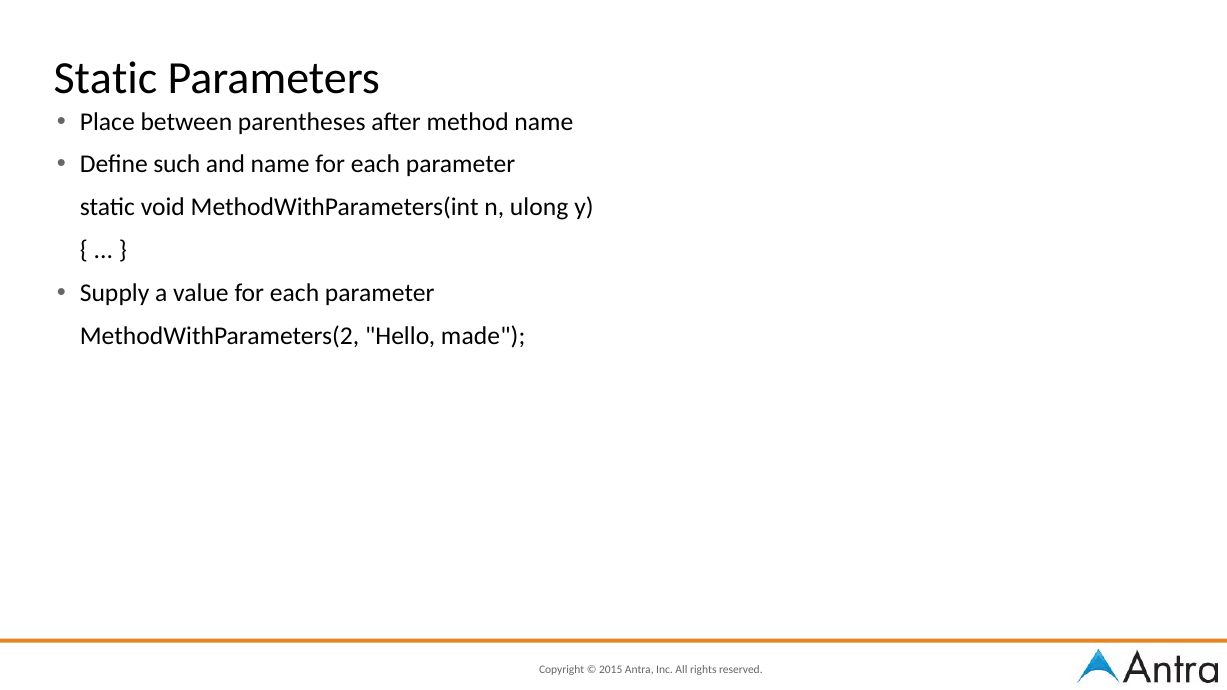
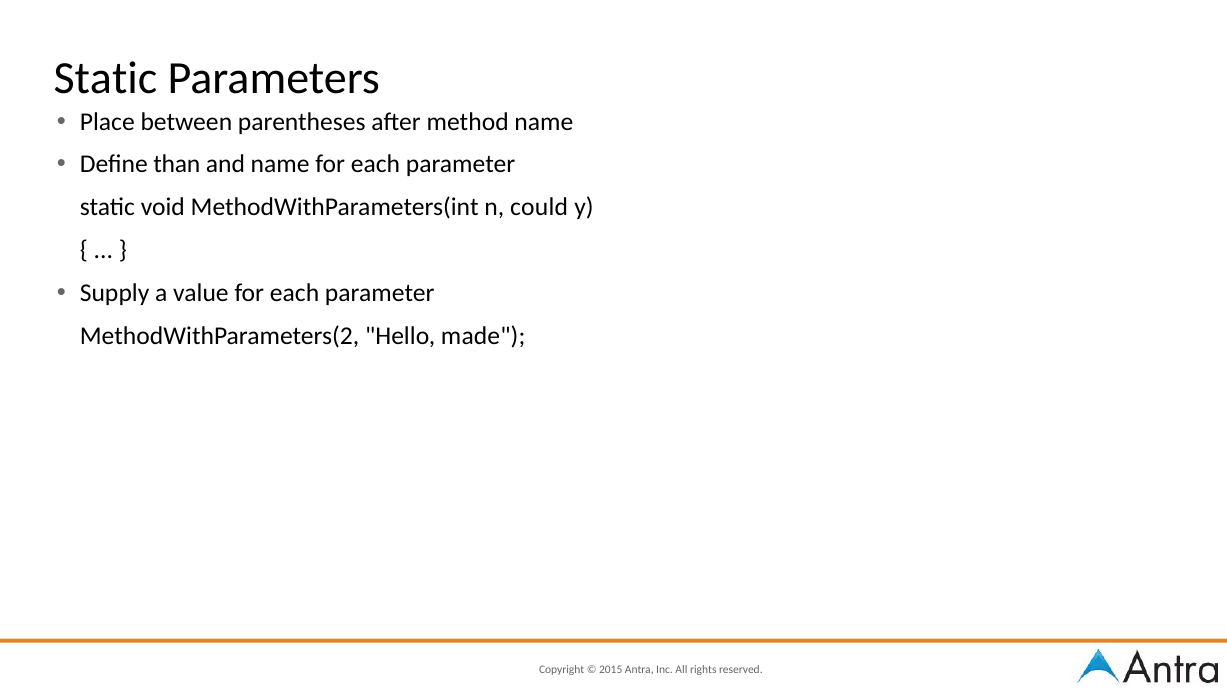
such: such -> than (177, 165)
ulong: ulong -> could (539, 208)
